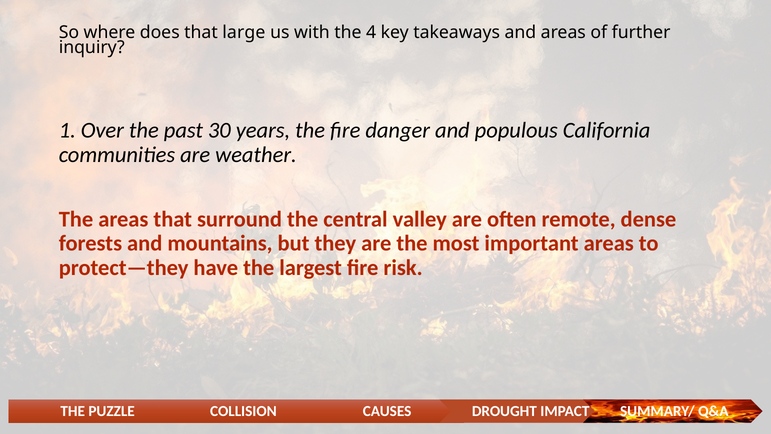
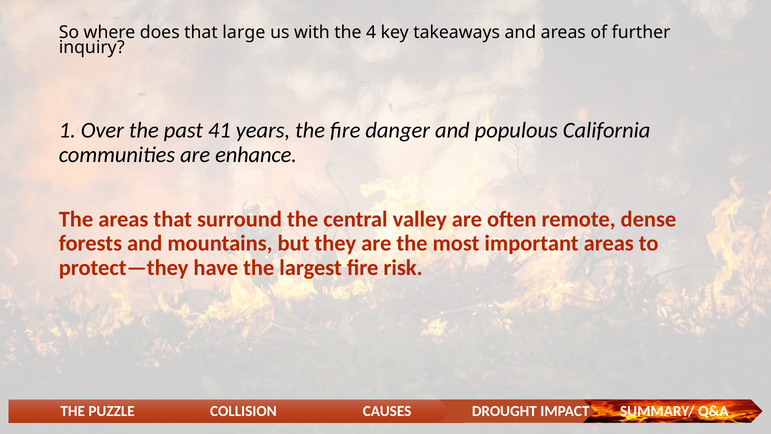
30: 30 -> 41 (219, 130)
weather: weather -> enhance (256, 155)
